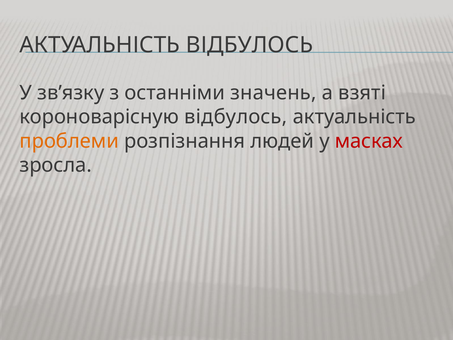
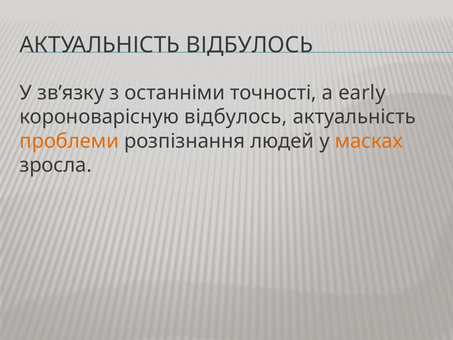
значень: значень -> точності (273, 93)
взяті: взяті -> early (362, 93)
масках colour: red -> orange (369, 141)
